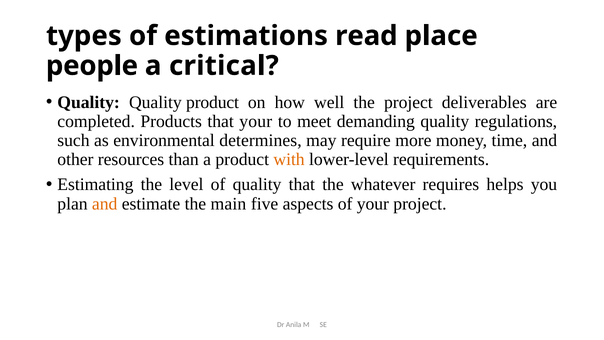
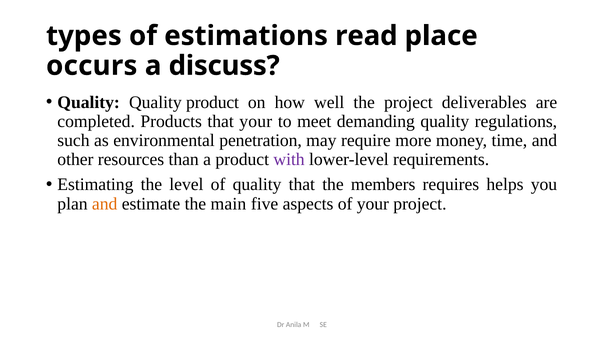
people: people -> occurs (92, 66)
critical: critical -> discuss (224, 66)
determines: determines -> penetration (261, 140)
with colour: orange -> purple (289, 159)
whatever: whatever -> members (383, 185)
